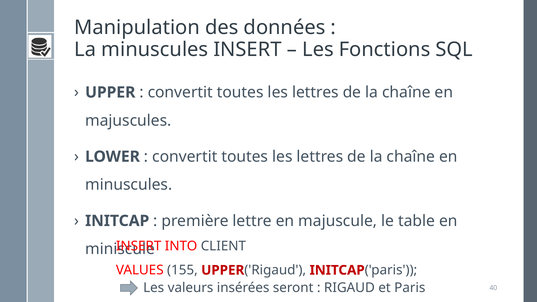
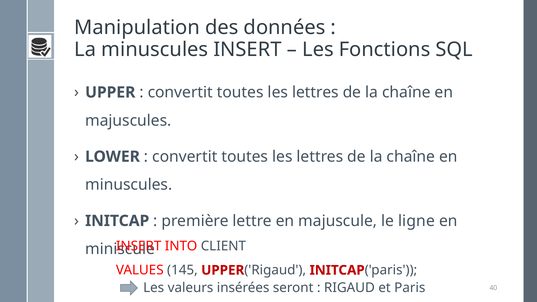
table: table -> ligne (416, 221)
155: 155 -> 145 (182, 270)
